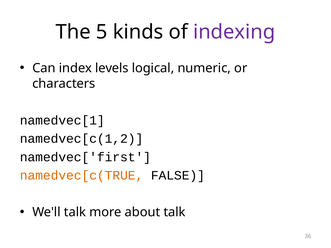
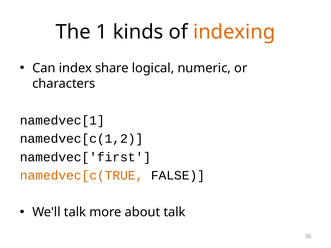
5: 5 -> 1 (102, 32)
indexing colour: purple -> orange (234, 32)
levels: levels -> share (112, 68)
